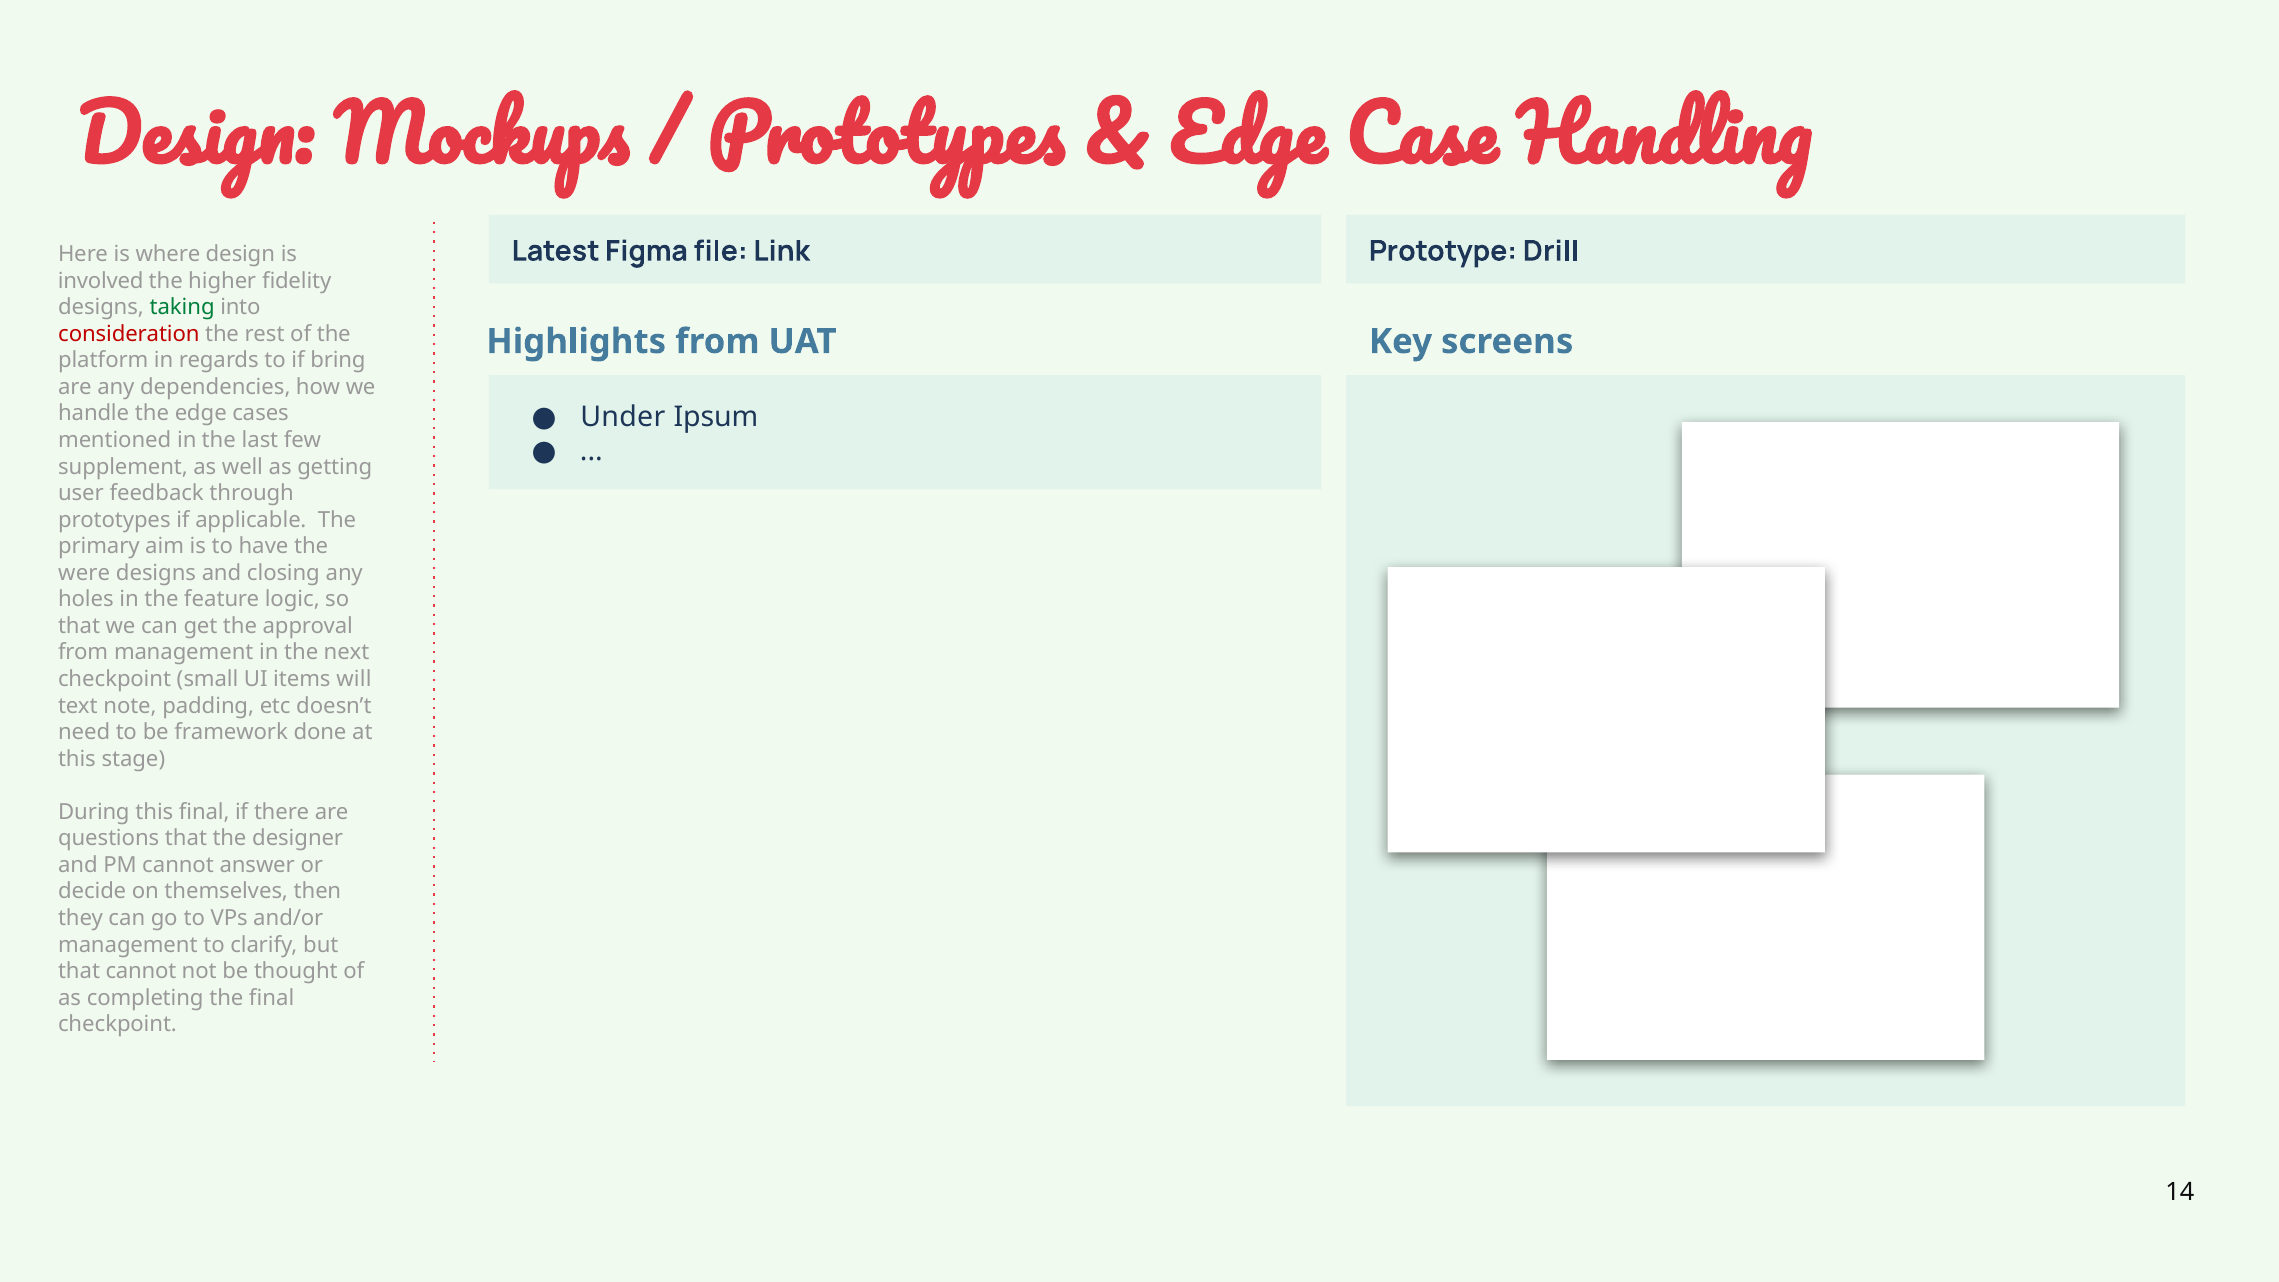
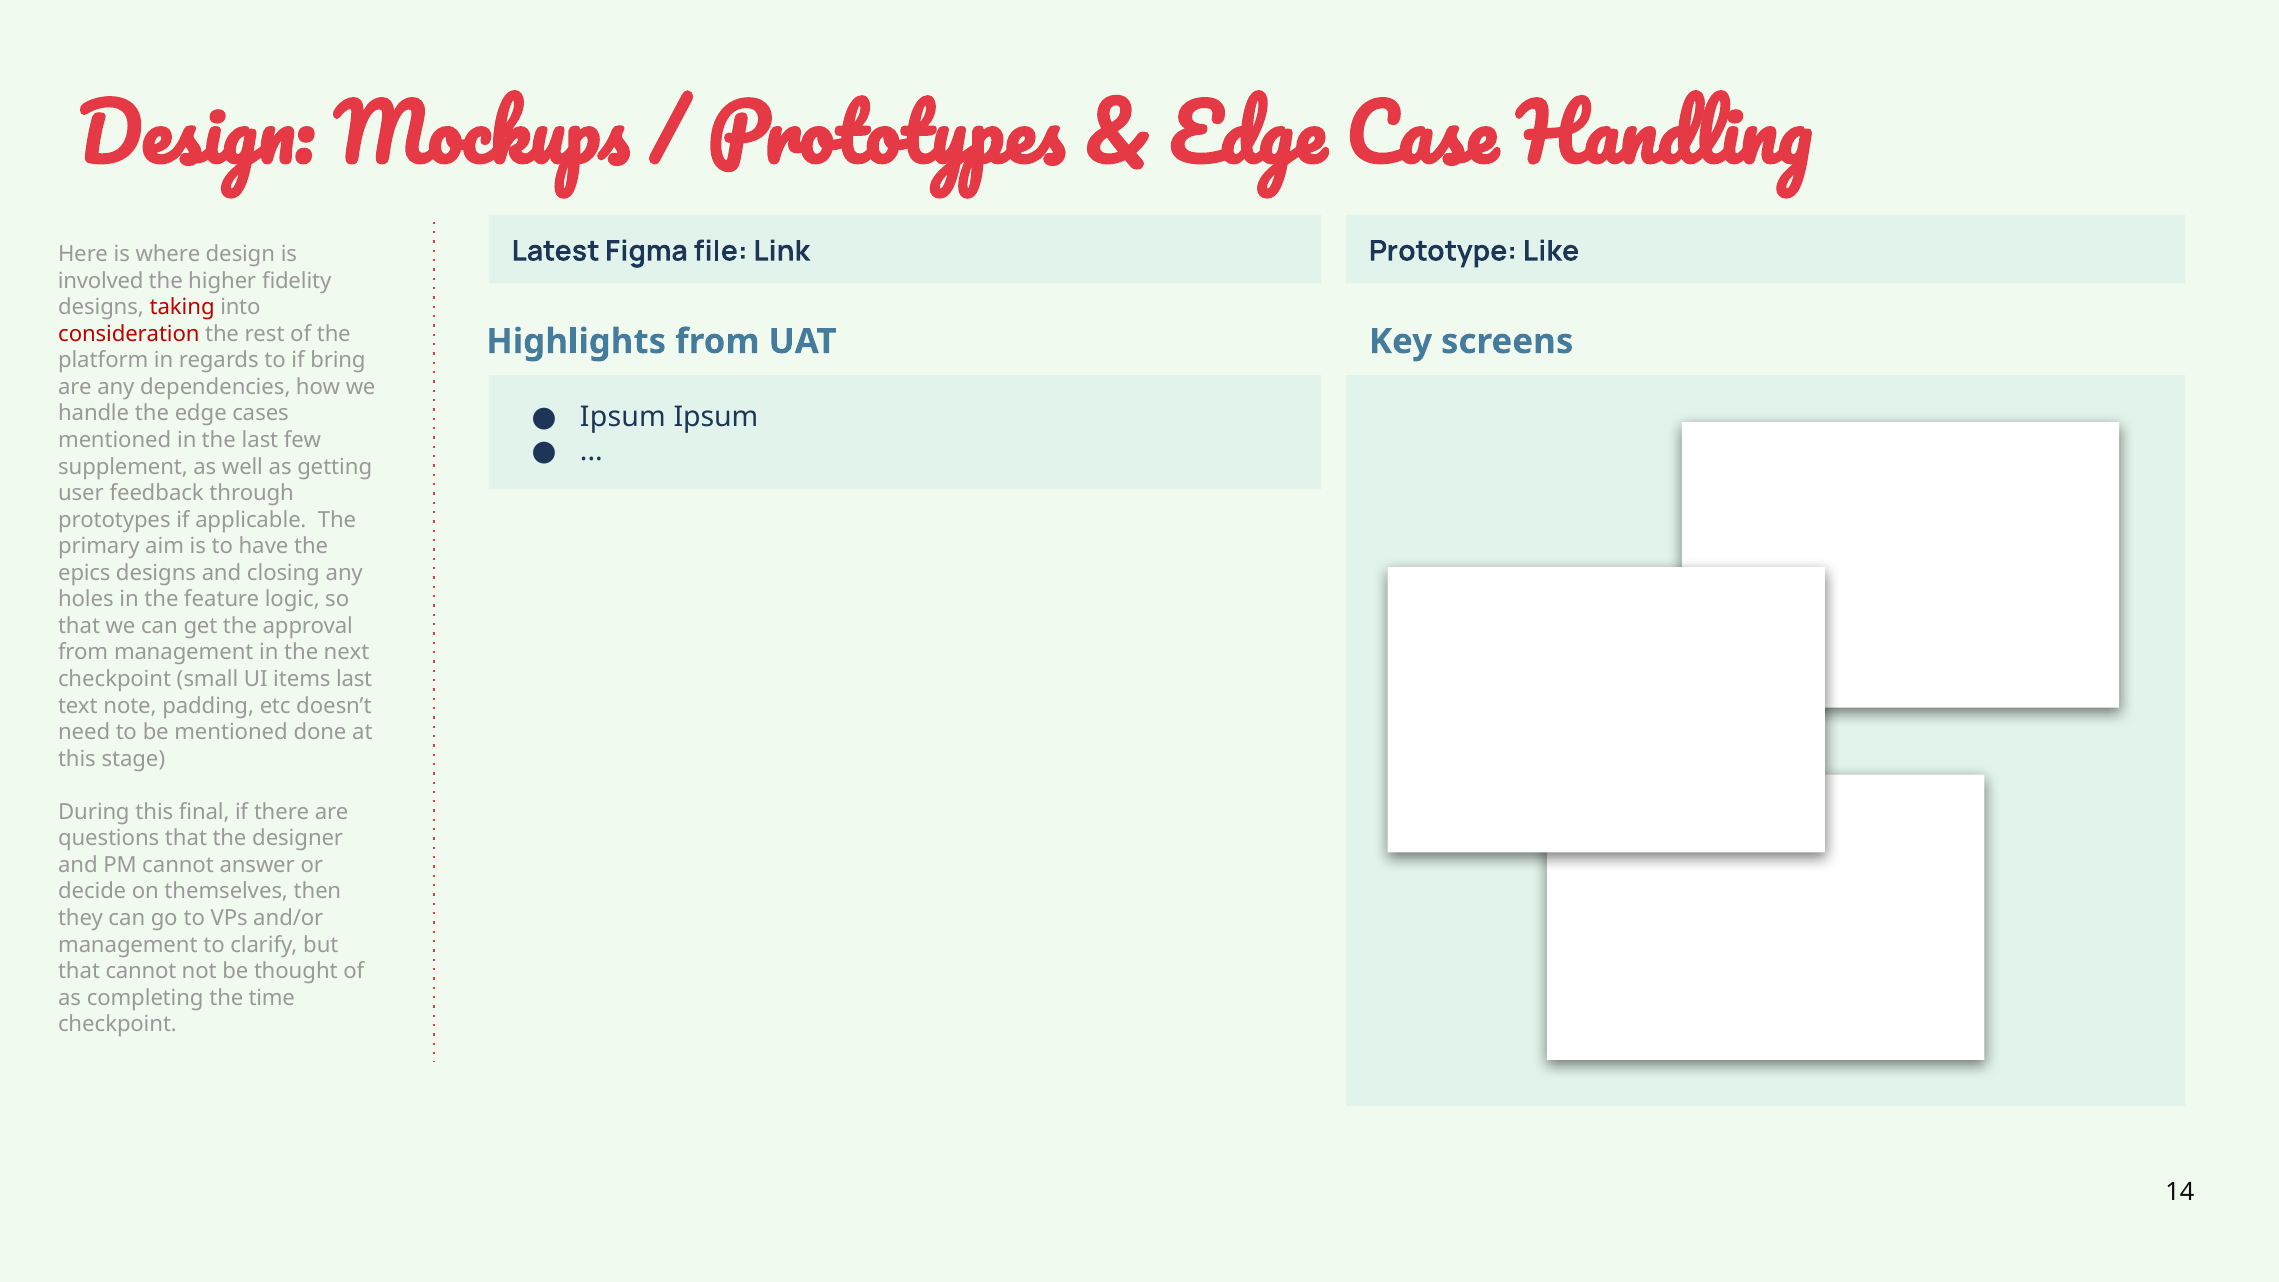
Drill: Drill -> Like (1551, 251)
taking colour: green -> red (182, 307)
Under: Under -> Ipsum (623, 417)
were: were -> epics (84, 573)
items will: will -> last (354, 679)
be framework: framework -> mentioned (231, 732)
the final: final -> time (272, 998)
